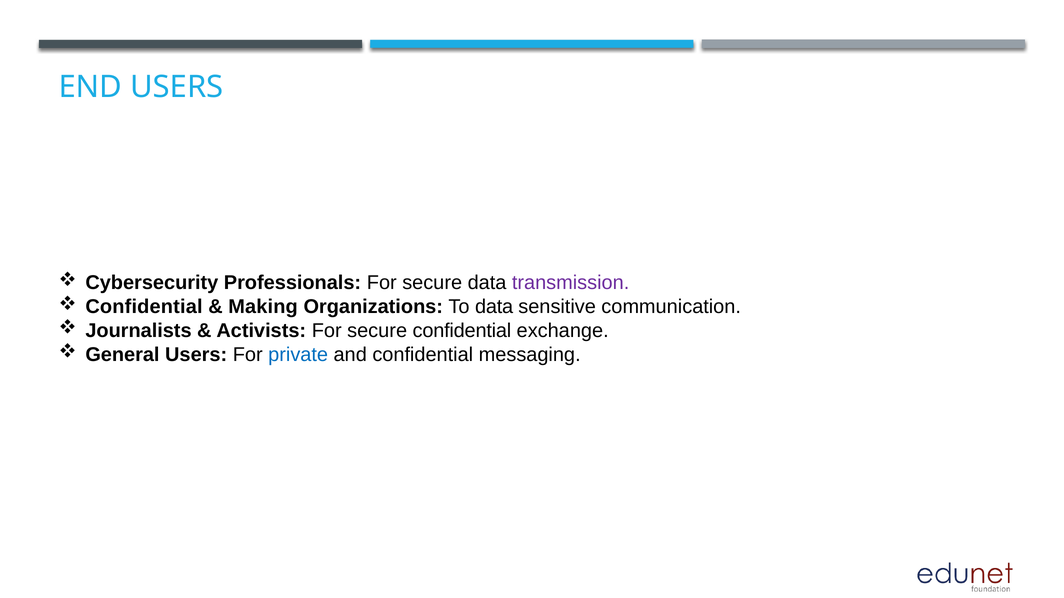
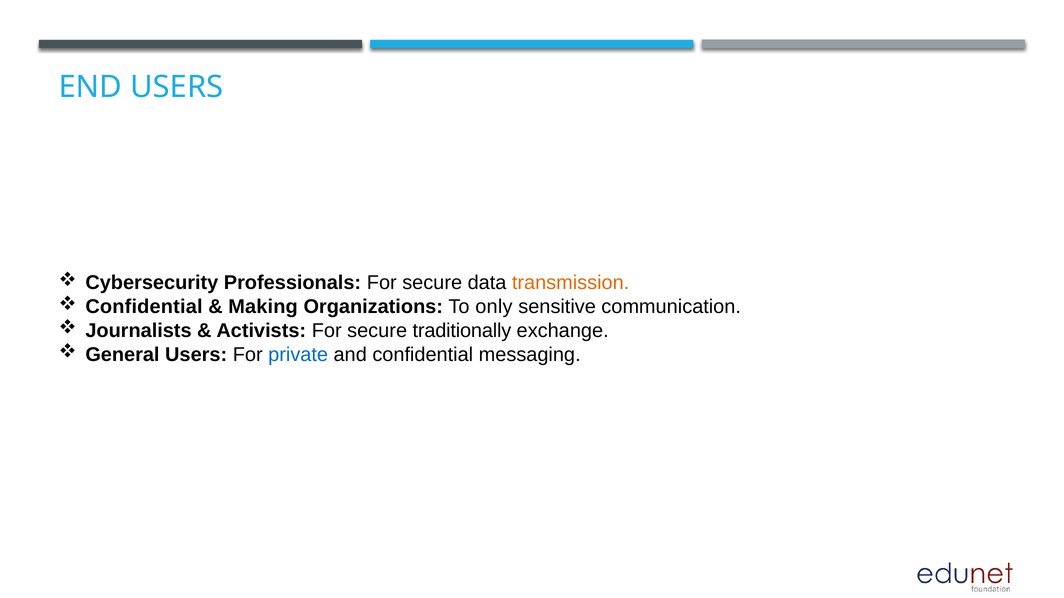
transmission colour: purple -> orange (571, 283)
To data: data -> only (494, 307)
secure confidential: confidential -> traditionally (462, 331)
